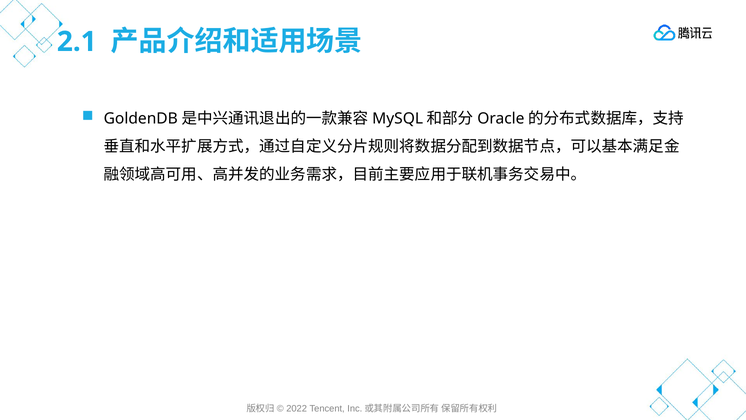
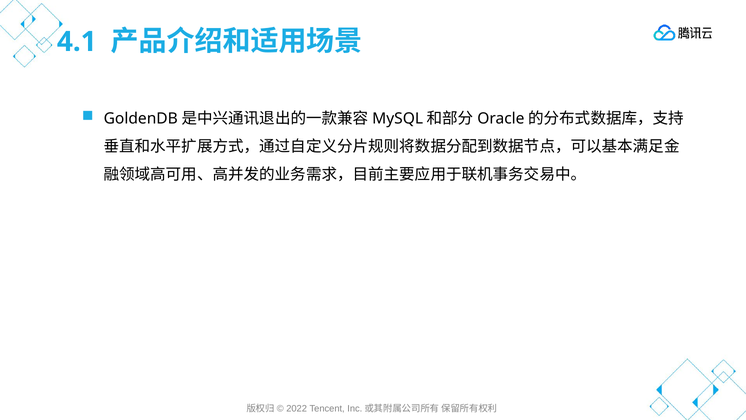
2.1: 2.1 -> 4.1 (77, 42)
